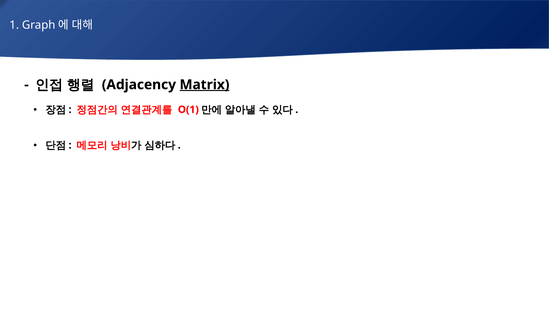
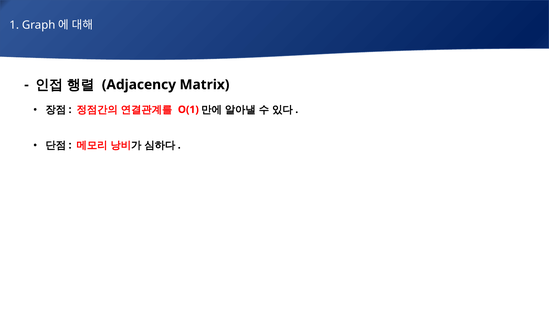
Matrix underline: present -> none (205, 85)
